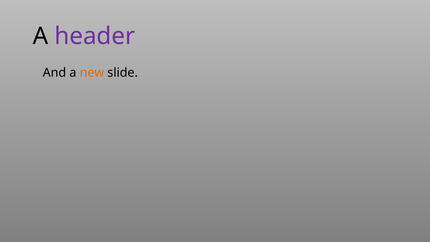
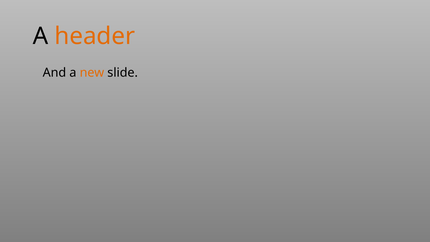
header colour: purple -> orange (95, 36)
